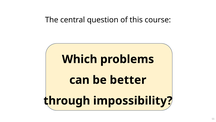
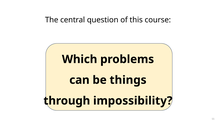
better: better -> things (128, 80)
